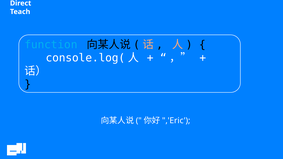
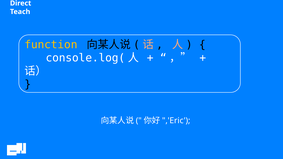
function colour: light blue -> yellow (51, 45)
